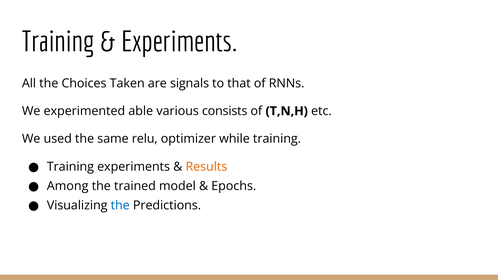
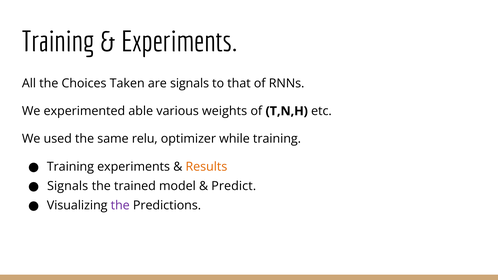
consists: consists -> weights (225, 111)
Among: Among -> Signals (68, 186)
Epochs: Epochs -> Predict (234, 186)
the colour: blue -> purple (120, 206)
